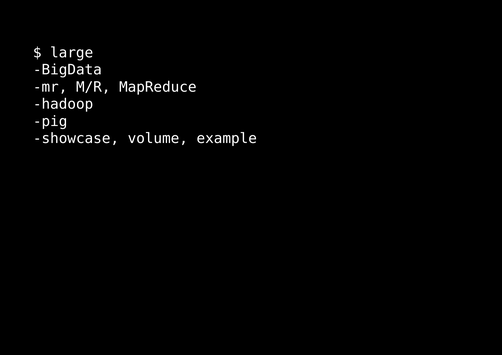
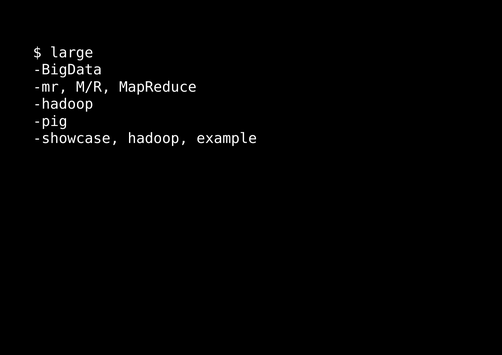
showcase volume: volume -> hadoop (158, 139)
